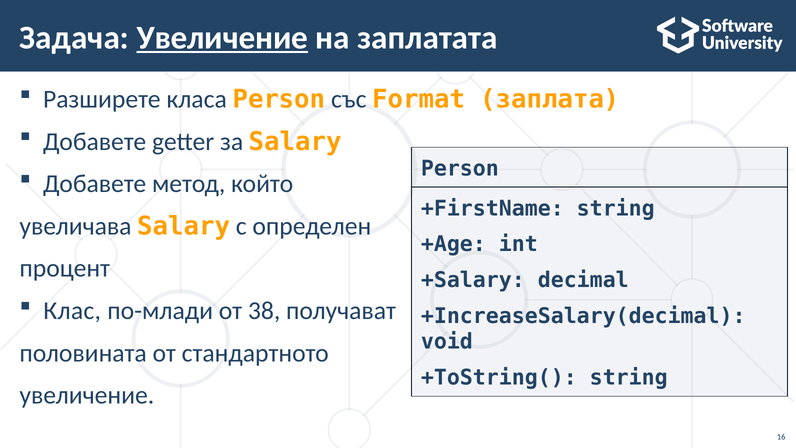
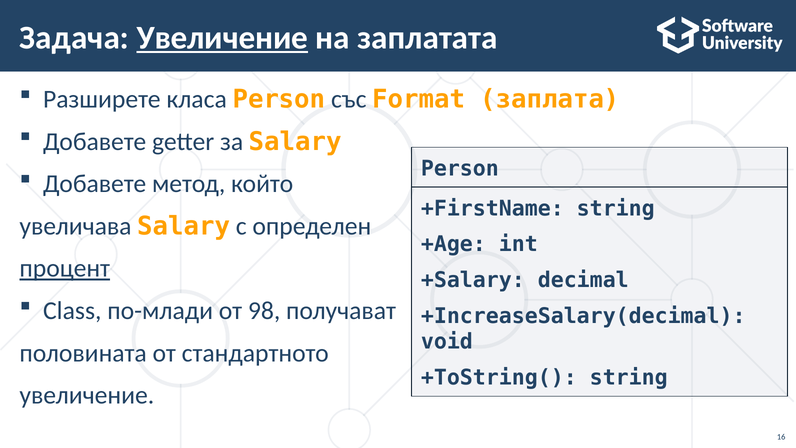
процент underline: none -> present (65, 268)
Клас: Клас -> Class (72, 311)
38: 38 -> 98 (264, 311)
